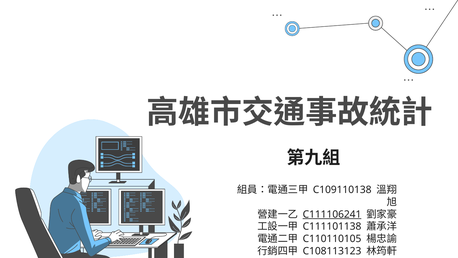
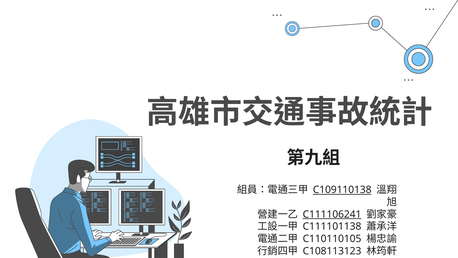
C109110138 underline: none -> present (342, 190)
